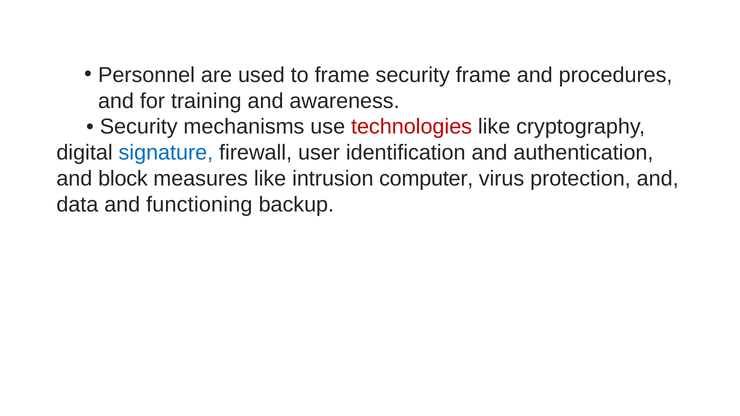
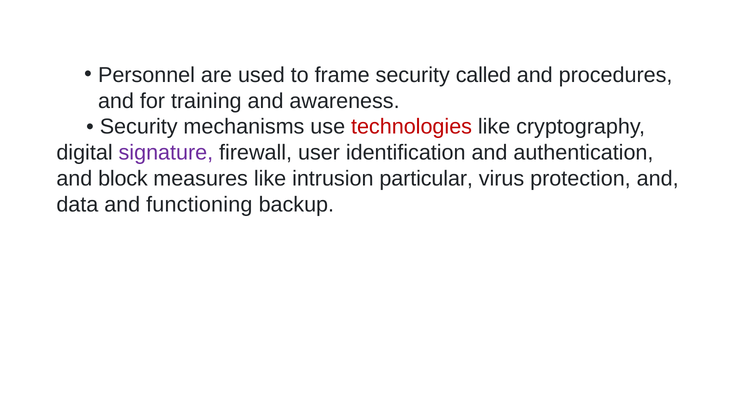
security frame: frame -> called (483, 75)
signature colour: blue -> purple (166, 153)
computer: computer -> particular (426, 179)
